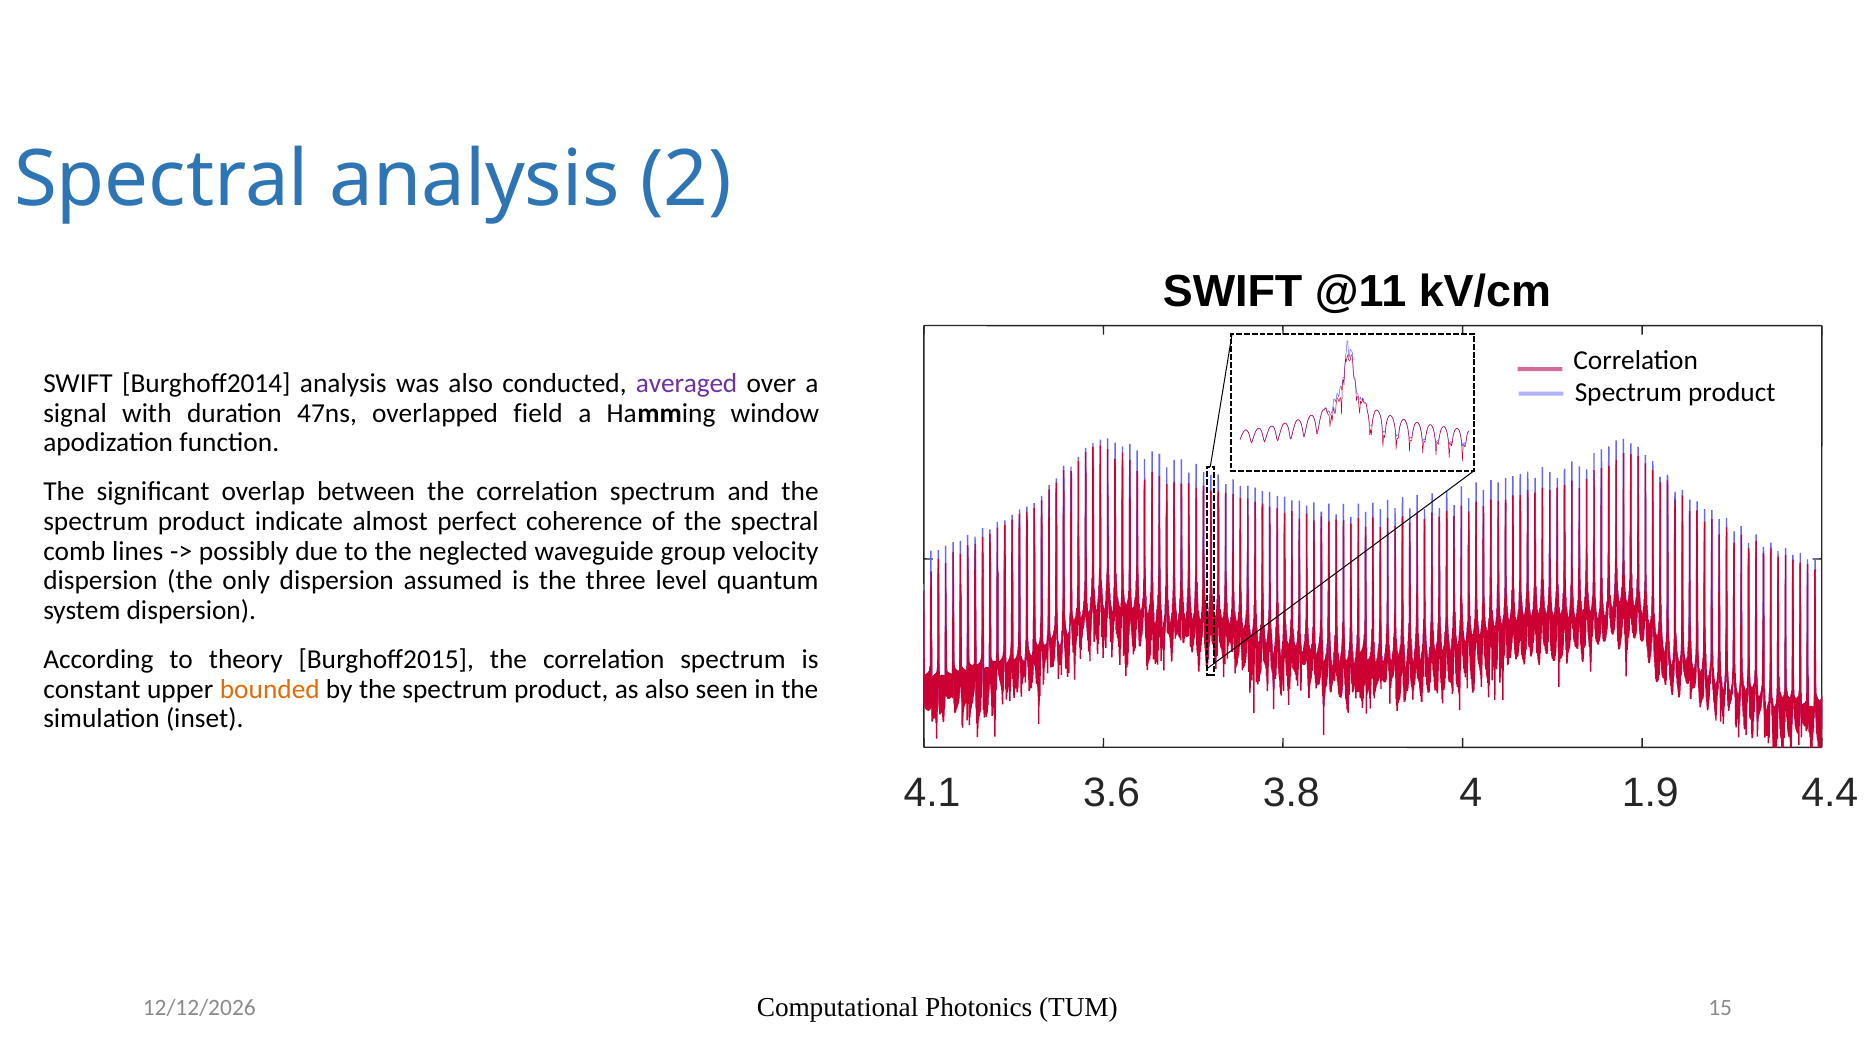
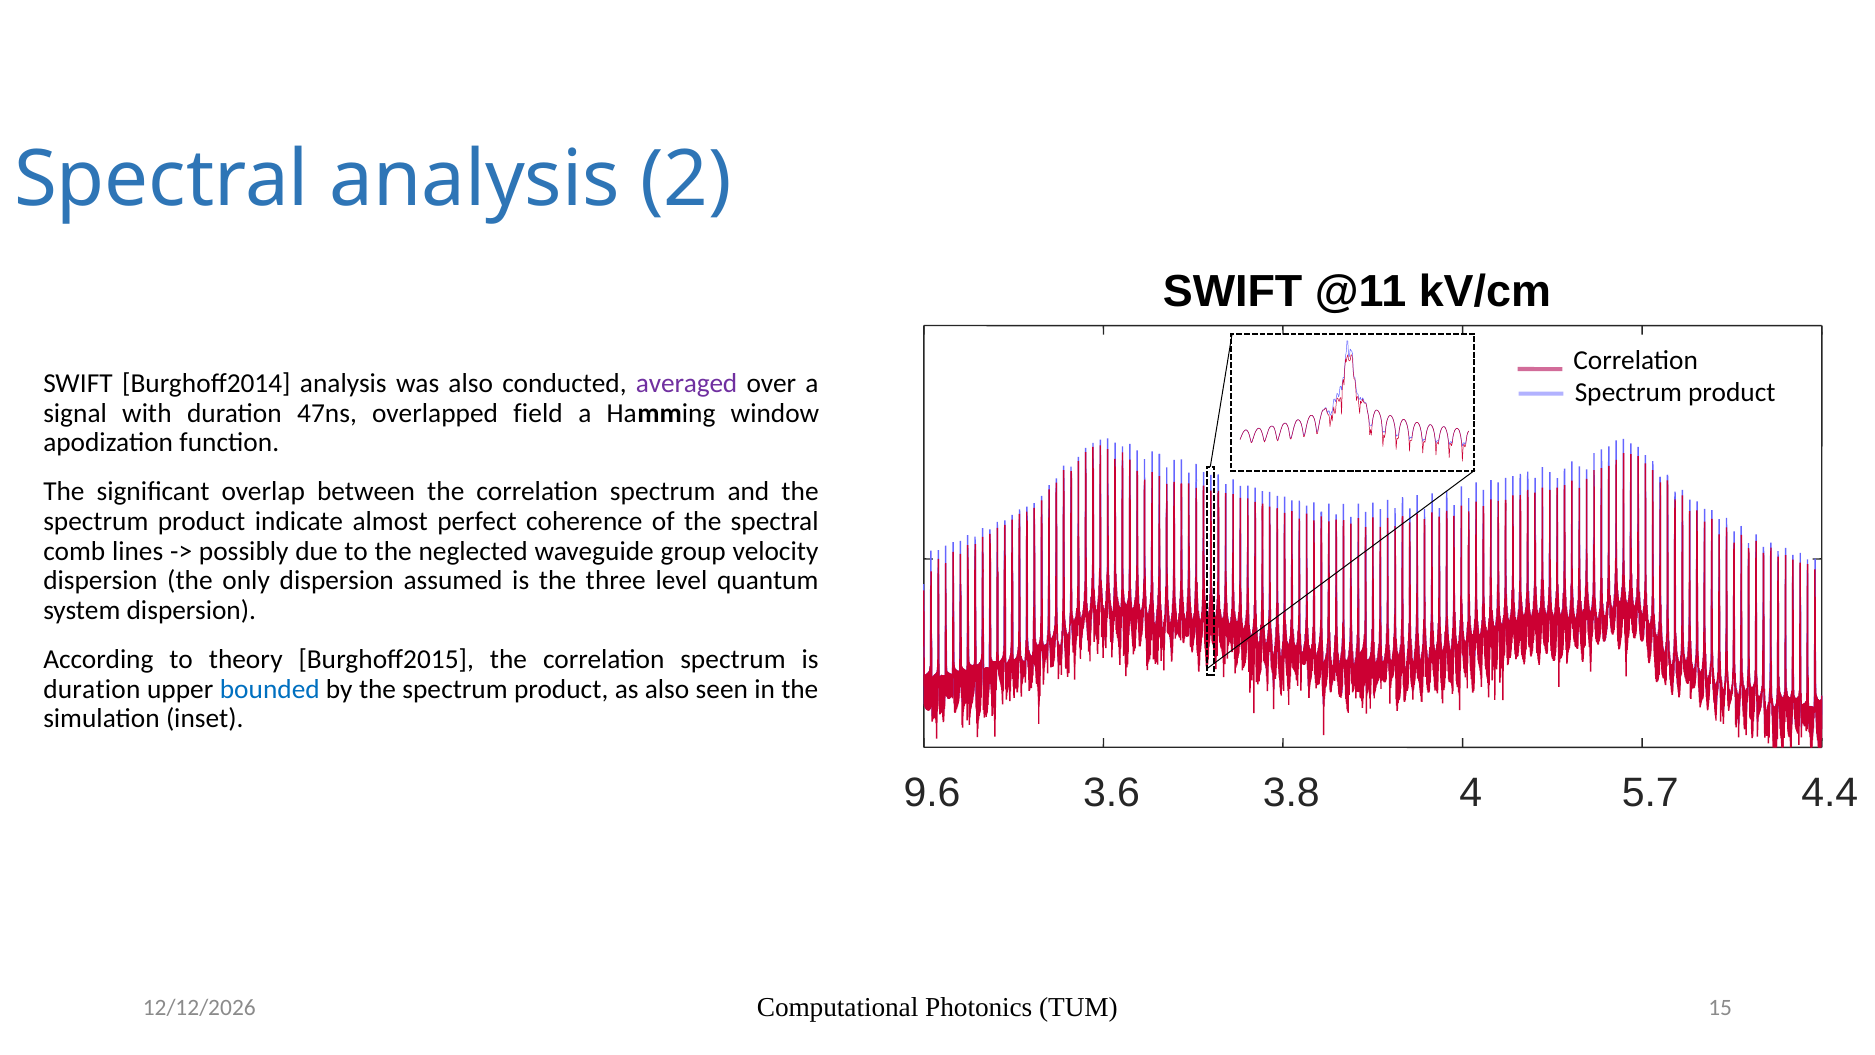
constant: constant -> duration (92, 689)
bounded colour: orange -> blue (270, 689)
4.1: 4.1 -> 9.6 (932, 793)
1.9: 1.9 -> 5.7 (1650, 793)
